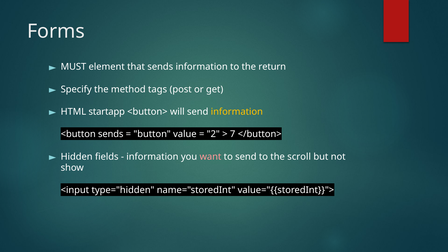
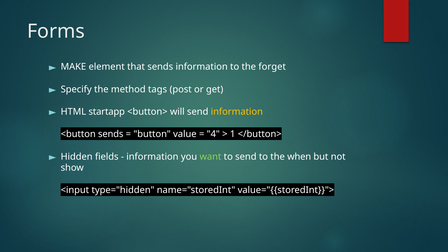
MUST: MUST -> MAKE (73, 67)
return: return -> forget (272, 67)
2: 2 -> 4 (213, 134)
7: 7 -> 1 (233, 134)
want colour: pink -> light green (210, 157)
scroll: scroll -> when (299, 157)
